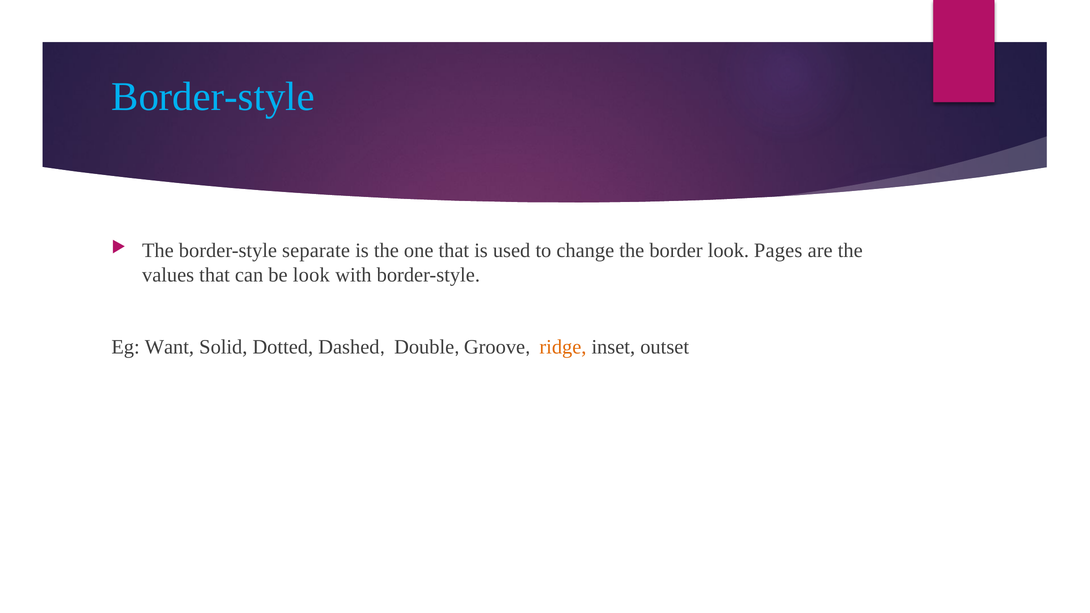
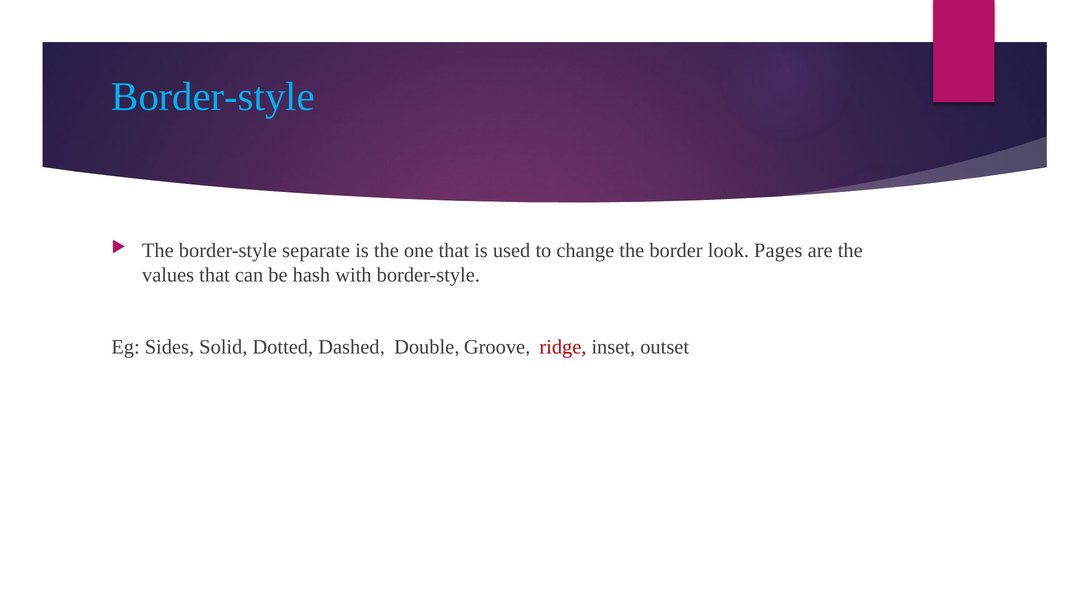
be look: look -> hash (311, 275)
Want: Want -> Sides (169, 347)
ridge colour: orange -> red (563, 347)
